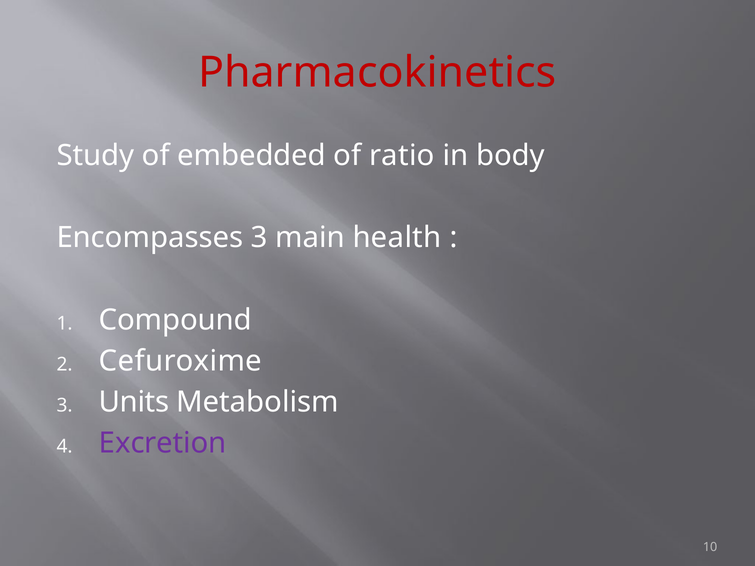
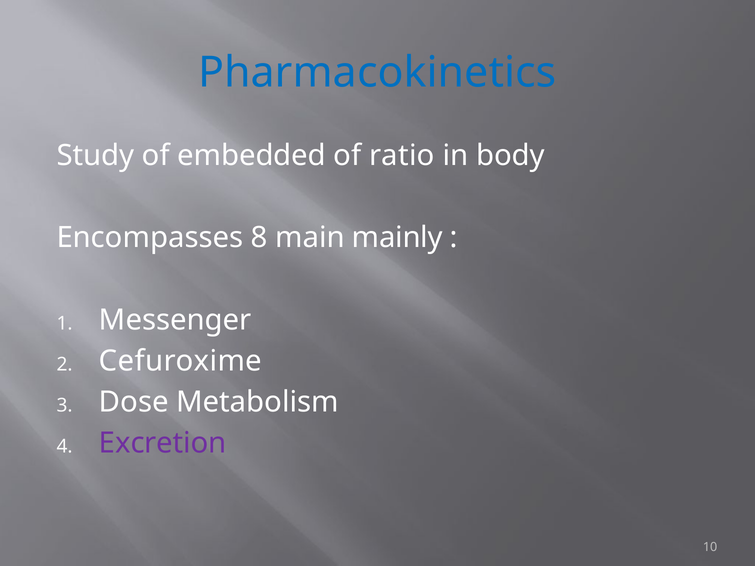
Pharmacokinetics colour: red -> blue (377, 73)
Encompasses 3: 3 -> 8 (259, 238)
health: health -> mainly (397, 238)
Compound: Compound -> Messenger (175, 320)
Units: Units -> Dose (134, 402)
